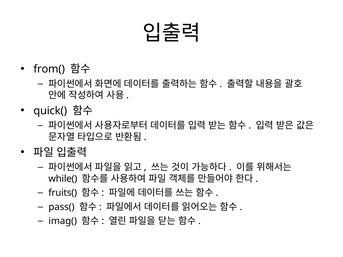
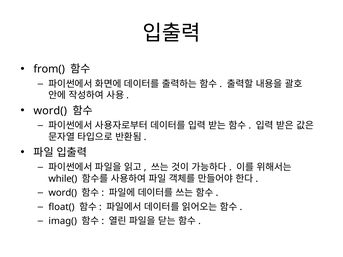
quick(: quick( -> word( (50, 111)
fruits(: fruits( -> word( (63, 193)
pass(: pass( -> float( (61, 207)
